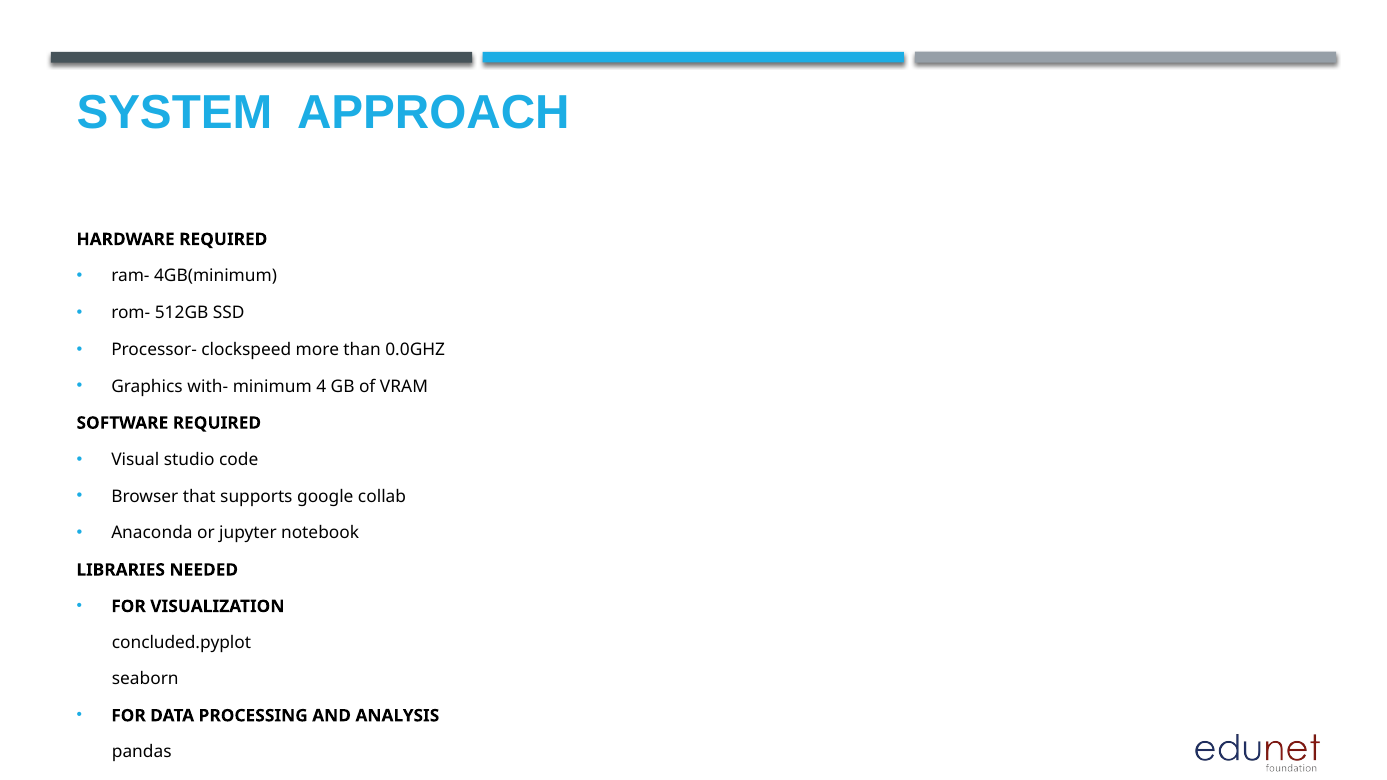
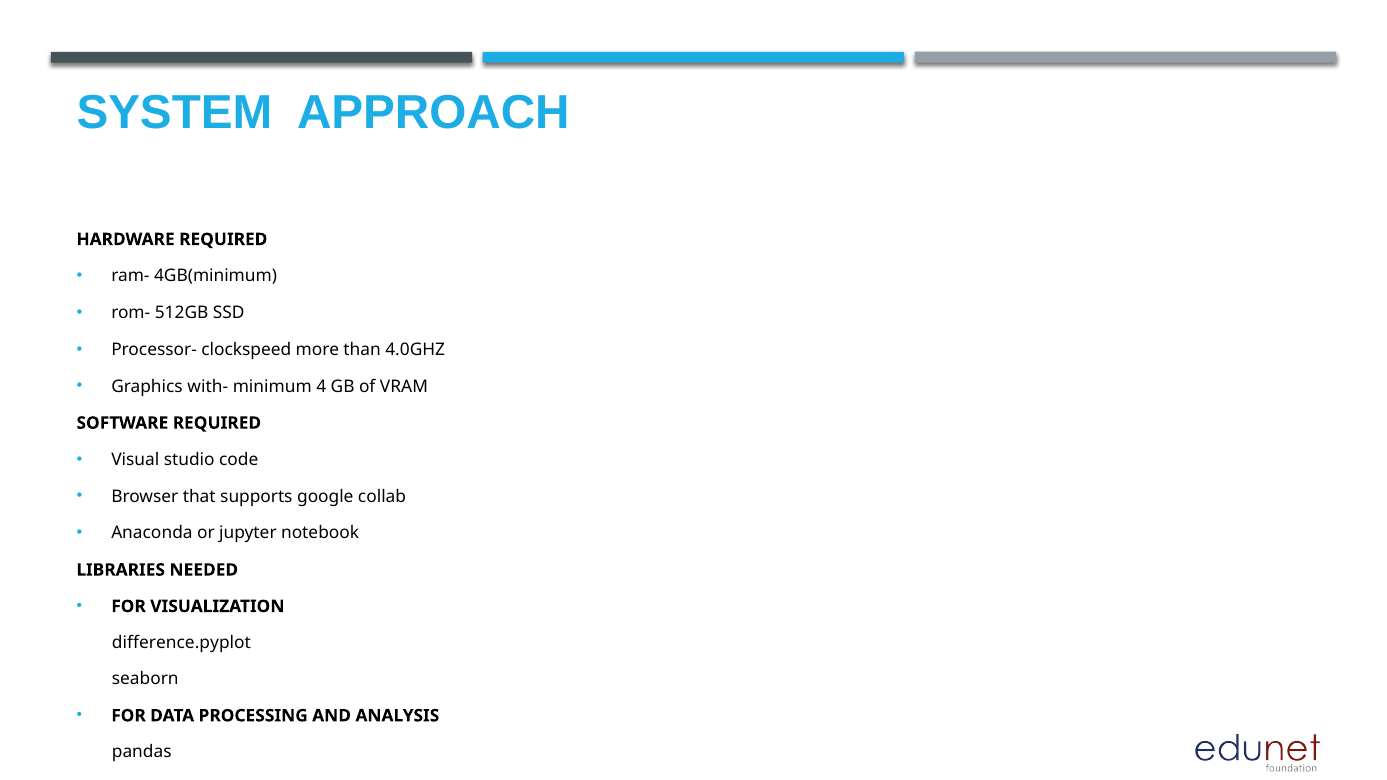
0.0GHZ: 0.0GHZ -> 4.0GHZ (415, 350)
concluded.pyplot: concluded.pyplot -> difference.pyplot (181, 643)
